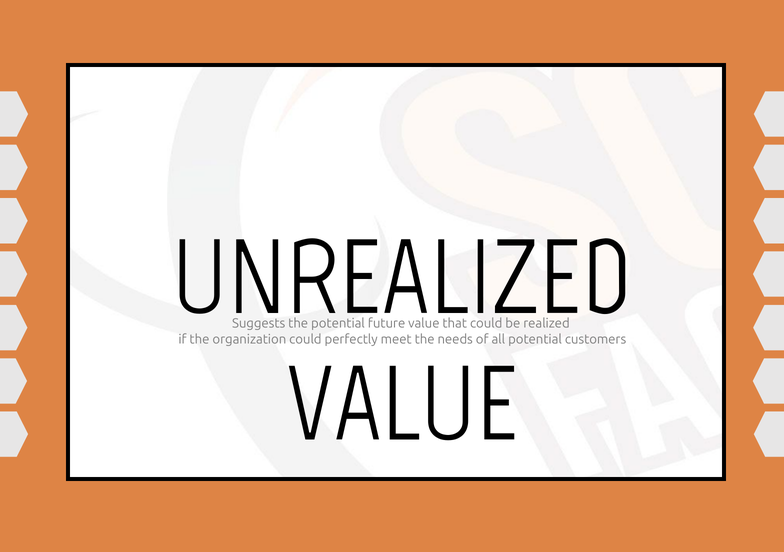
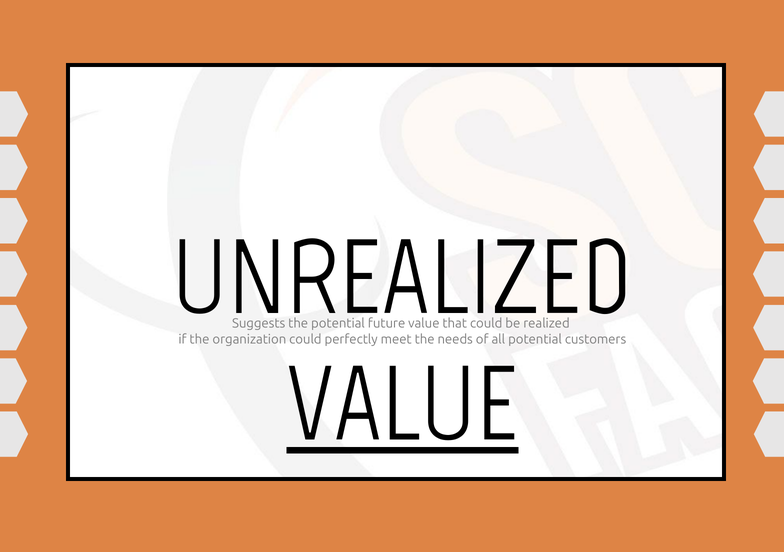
VALUE underline: none -> present (403, 405)
